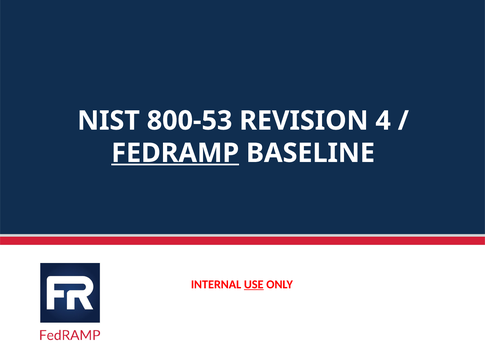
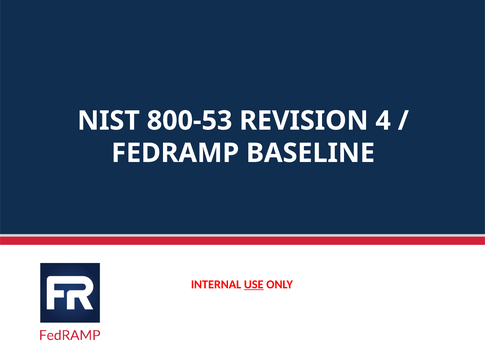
FEDRAMP underline: present -> none (175, 153)
